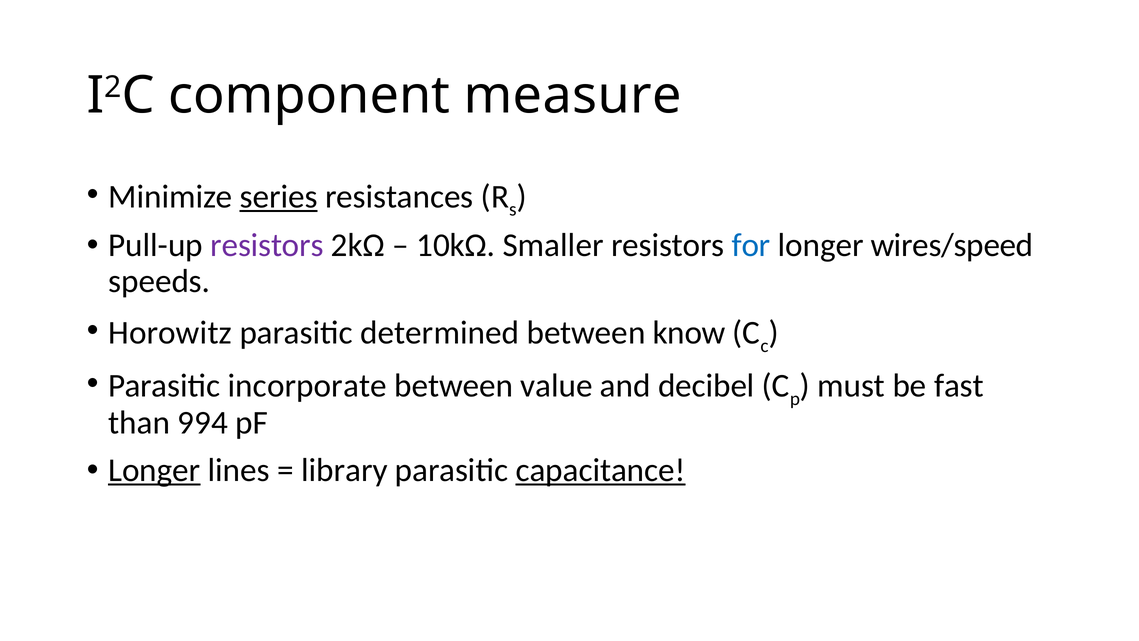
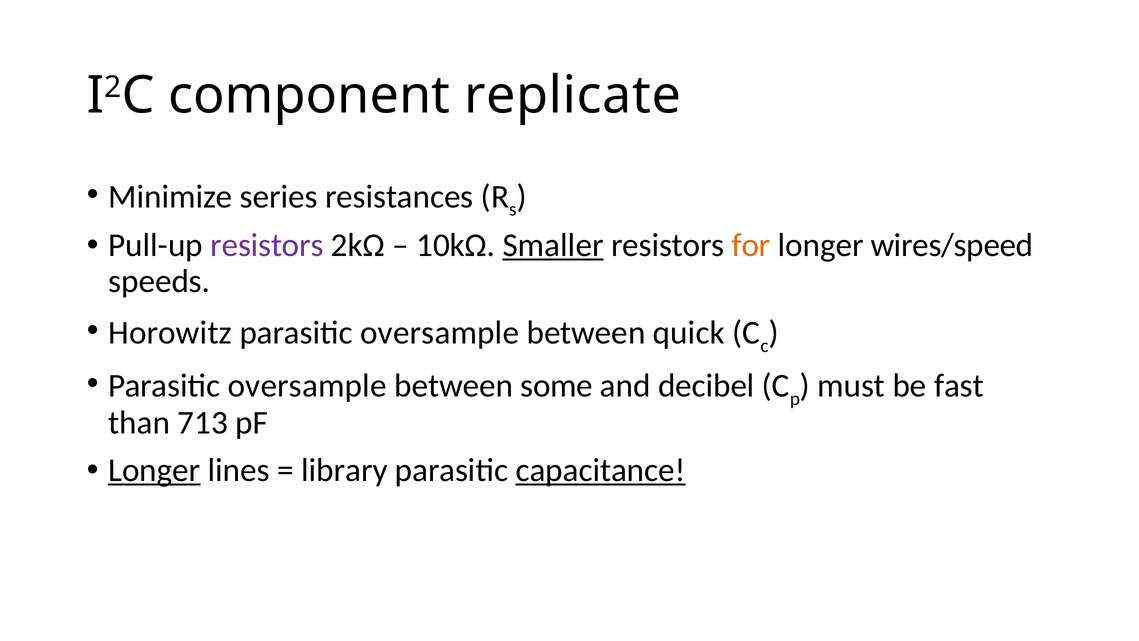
measure: measure -> replicate (573, 96)
series underline: present -> none (279, 197)
Smaller underline: none -> present (553, 245)
for colour: blue -> orange (751, 245)
determined: determined -> oversample (440, 333)
know: know -> quick (689, 333)
incorporate: incorporate -> oversample (307, 386)
value: value -> some (557, 386)
994: 994 -> 713 (203, 422)
